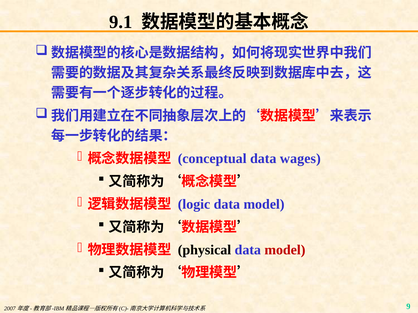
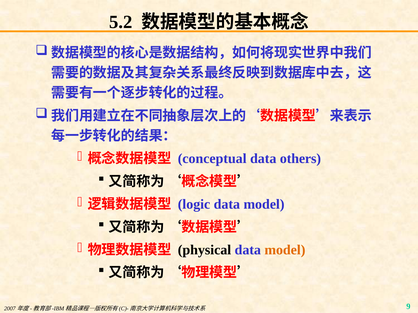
9.1: 9.1 -> 5.2 (121, 22)
wages: wages -> others (300, 159)
model colour: red -> orange (285, 250)
